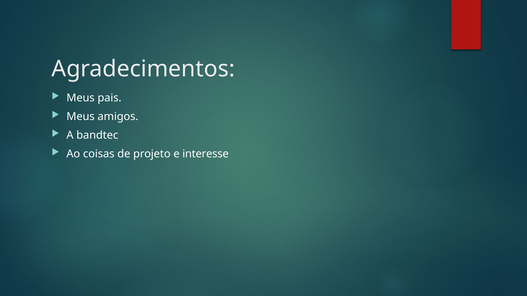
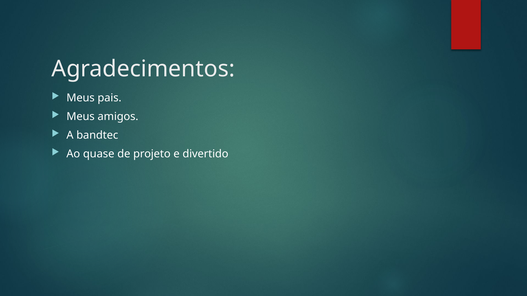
coisas: coisas -> quase (99, 154)
interesse: interesse -> divertido (205, 154)
